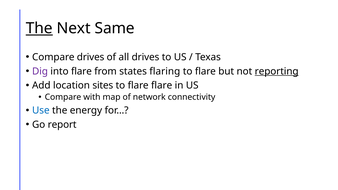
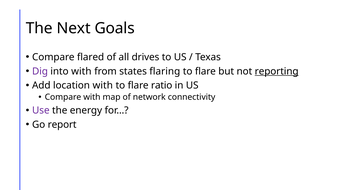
The underline: present -> none (39, 28)
Same: Same -> Goals (115, 28)
Compare drives: drives -> flared (91, 57)
into flare: flare -> with (81, 71)
location sites: sites -> with (103, 85)
flare flare: flare -> ratio (162, 85)
Use colour: blue -> purple (41, 111)
